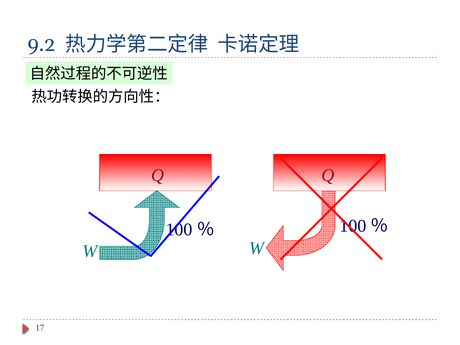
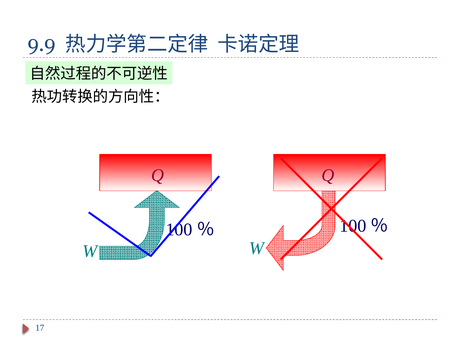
9.2: 9.2 -> 9.9 (42, 44)
